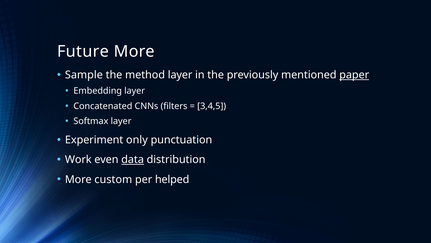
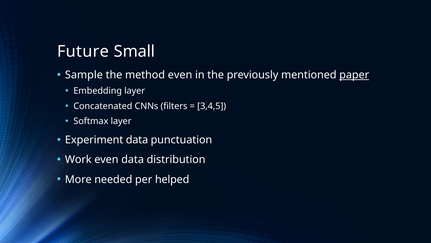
Future More: More -> Small (134, 52)
method layer: layer -> even (180, 75)
Experiment only: only -> data (137, 140)
data underline: present -> none (133, 159)
custom: custom -> needed (113, 179)
